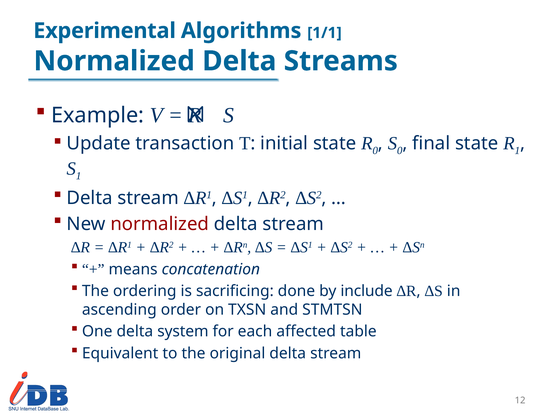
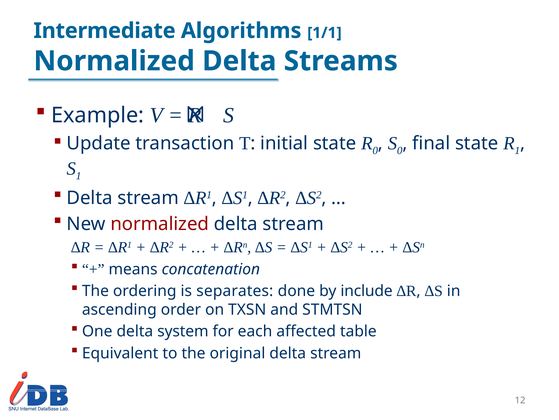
Experimental: Experimental -> Intermediate (105, 31)
sacrificing: sacrificing -> separates (235, 290)
